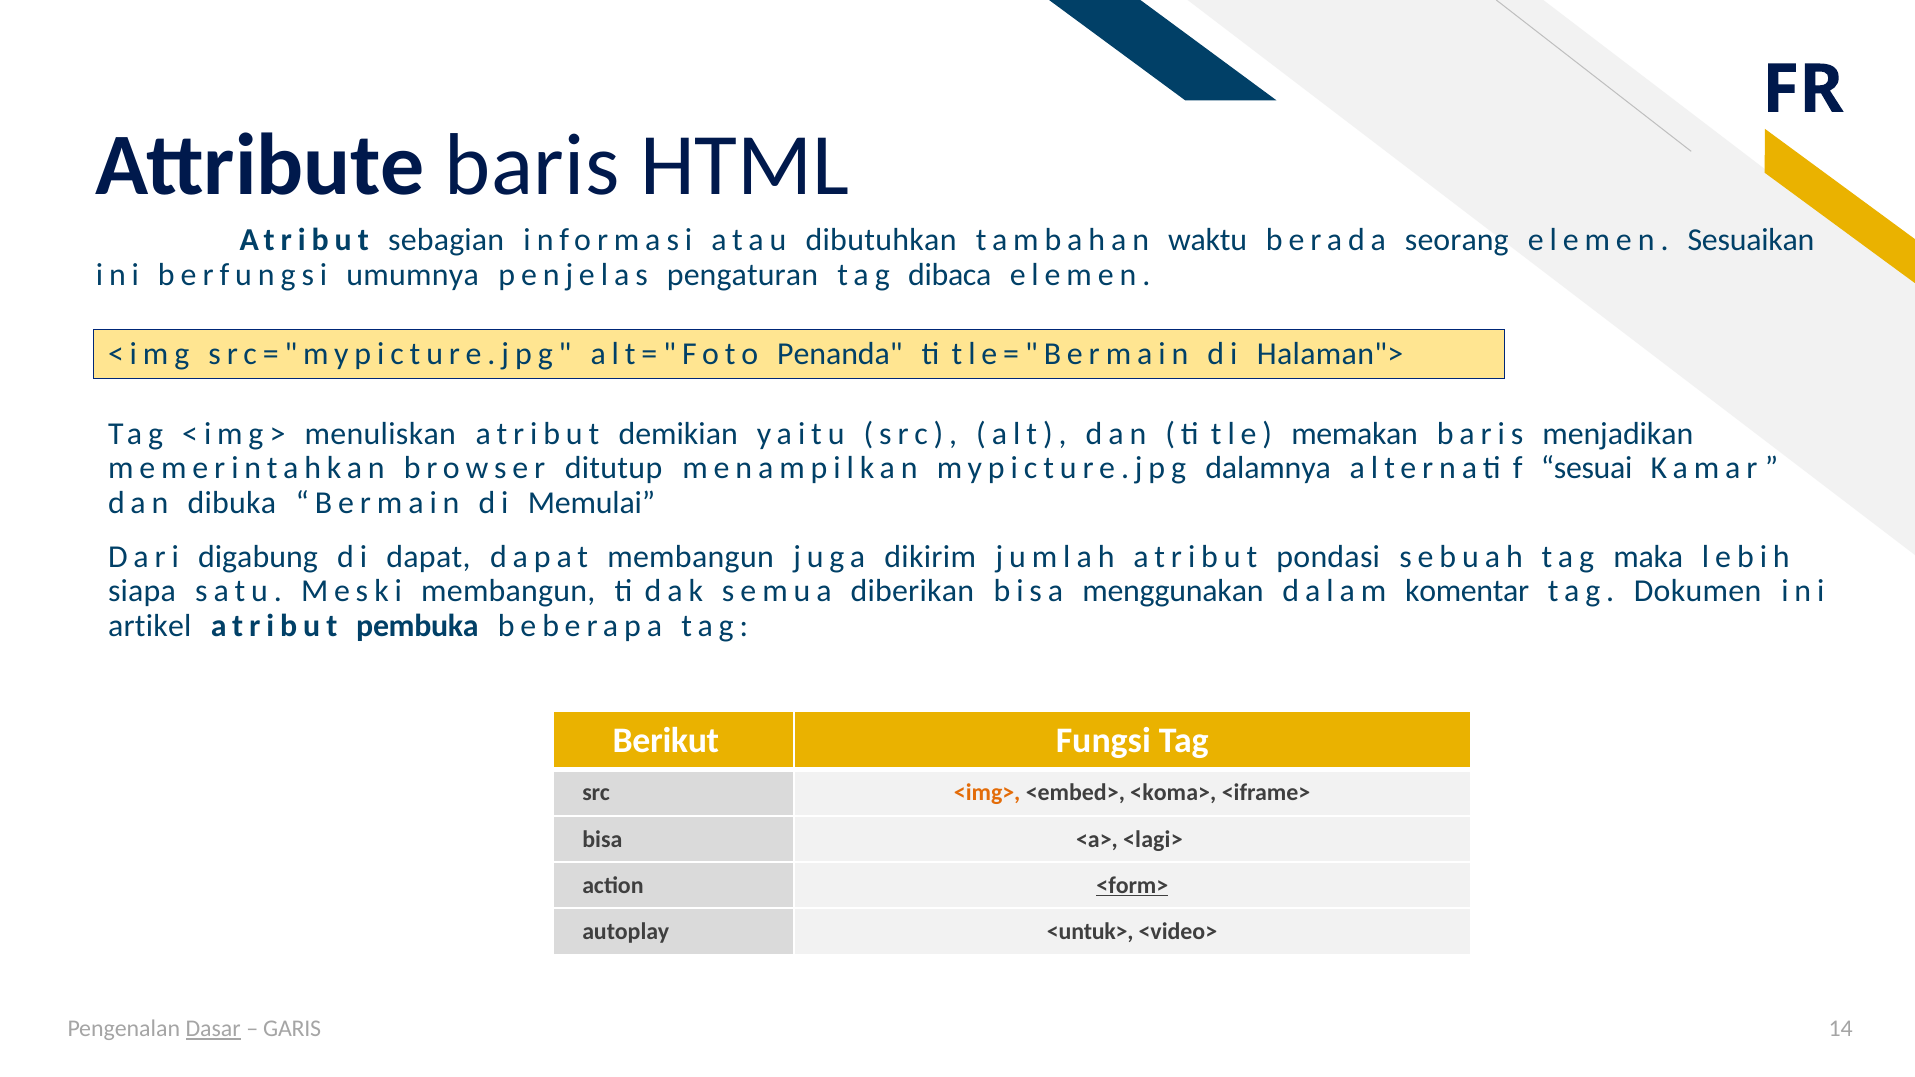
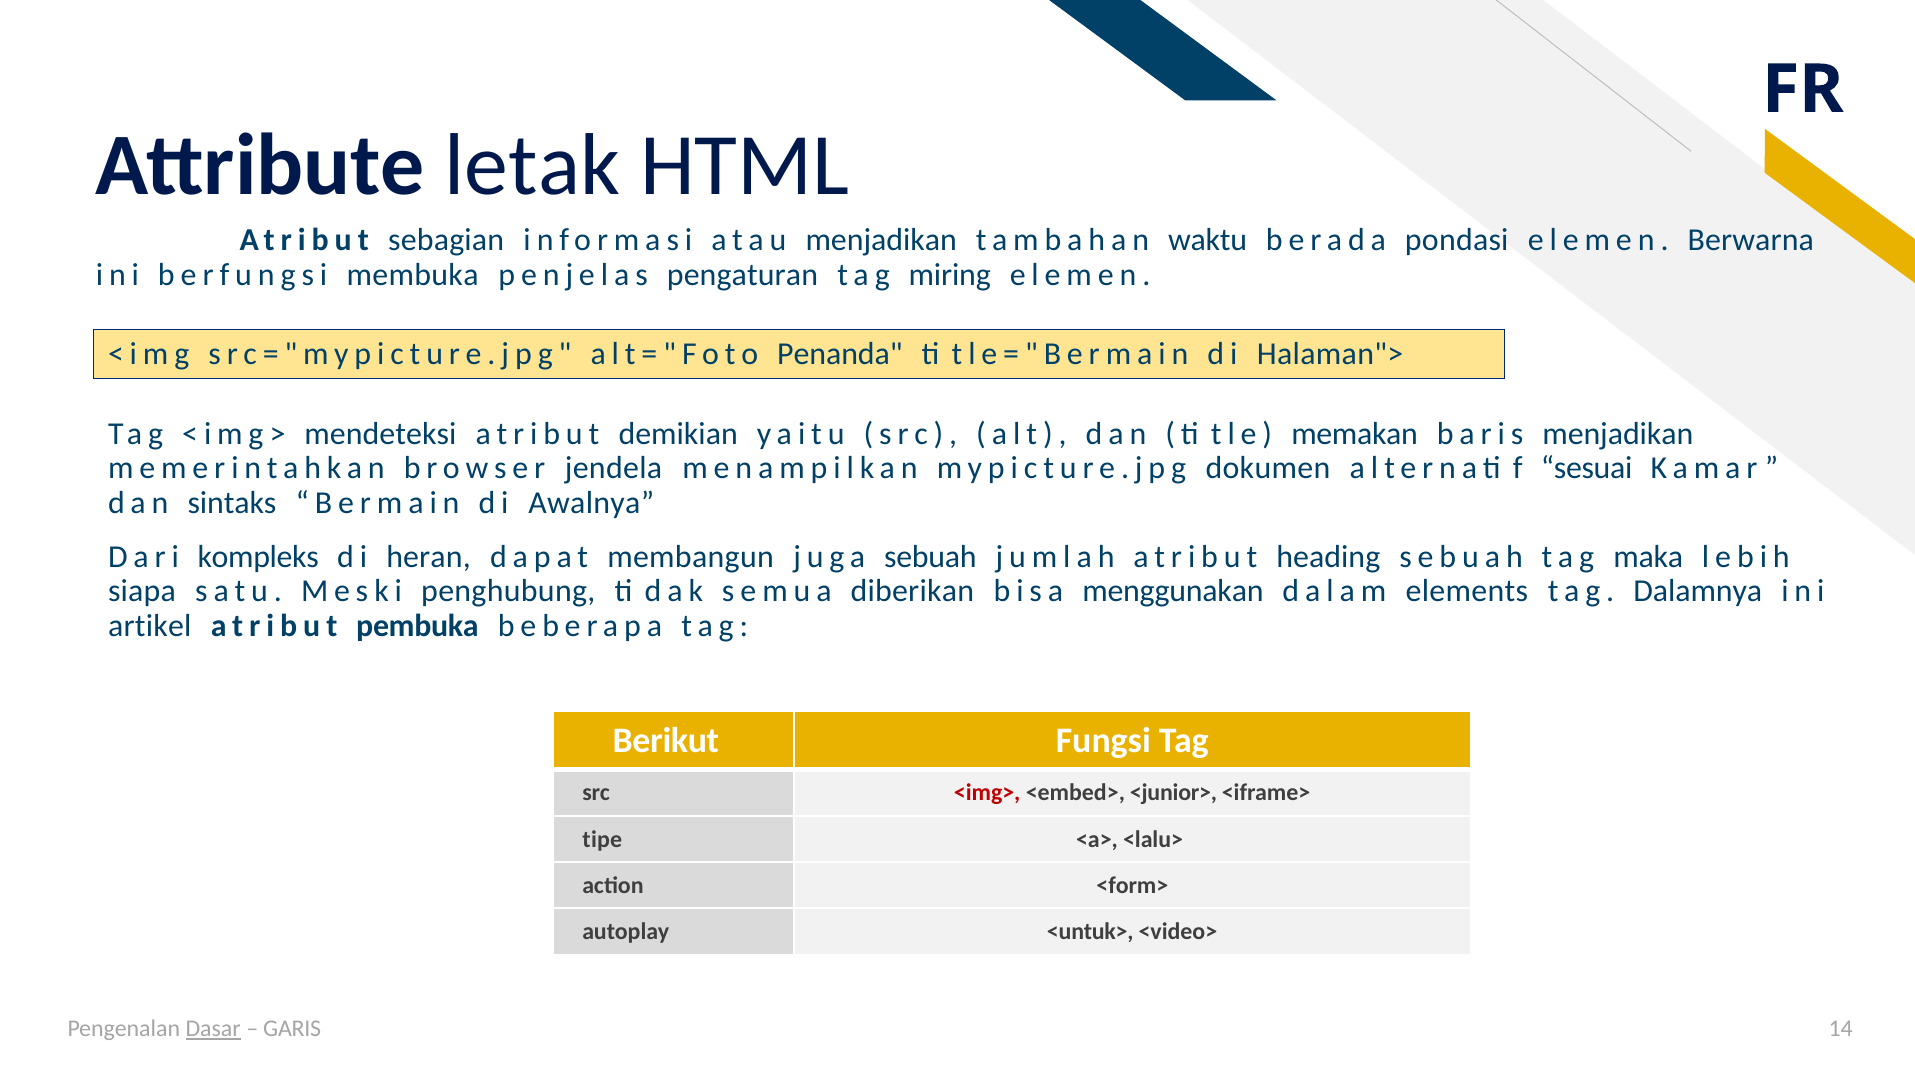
Attribute baris: baris -> letak (532, 165)
atau dibutuhkan: dibutuhkan -> menjadikan (881, 240)
seorang: seorang -> pondasi (1457, 240)
Sesuaikan: Sesuaikan -> Berwarna (1751, 240)
umumnya: umumnya -> membuka (413, 275)
dibaca: dibaca -> miring (950, 275)
menuliskan: menuliskan -> mendeteksi (380, 434)
ditutup: ditutup -> jendela (614, 468)
dalamnya: dalamnya -> dokumen (1268, 468)
dibuka: dibuka -> sintaks (232, 503)
Memulai: Memulai -> Awalnya (591, 503)
digabung: digabung -> kompleks (258, 557)
di dapat: dapat -> heran (429, 557)
juga dikirim: dikirim -> sebuah (930, 557)
pondasi: pondasi -> heading (1328, 557)
Meski membangun: membangun -> penghubung (508, 591)
komentar: komentar -> elements (1467, 591)
Dokumen: Dokumen -> Dalamnya (1698, 591)
<img> colour: orange -> red (987, 793)
<koma>: <koma> -> <junior> (1173, 793)
bisa: bisa -> tipe (602, 839)
<lagi>: <lagi> -> <lalu> (1153, 839)
<form> underline: present -> none (1132, 885)
